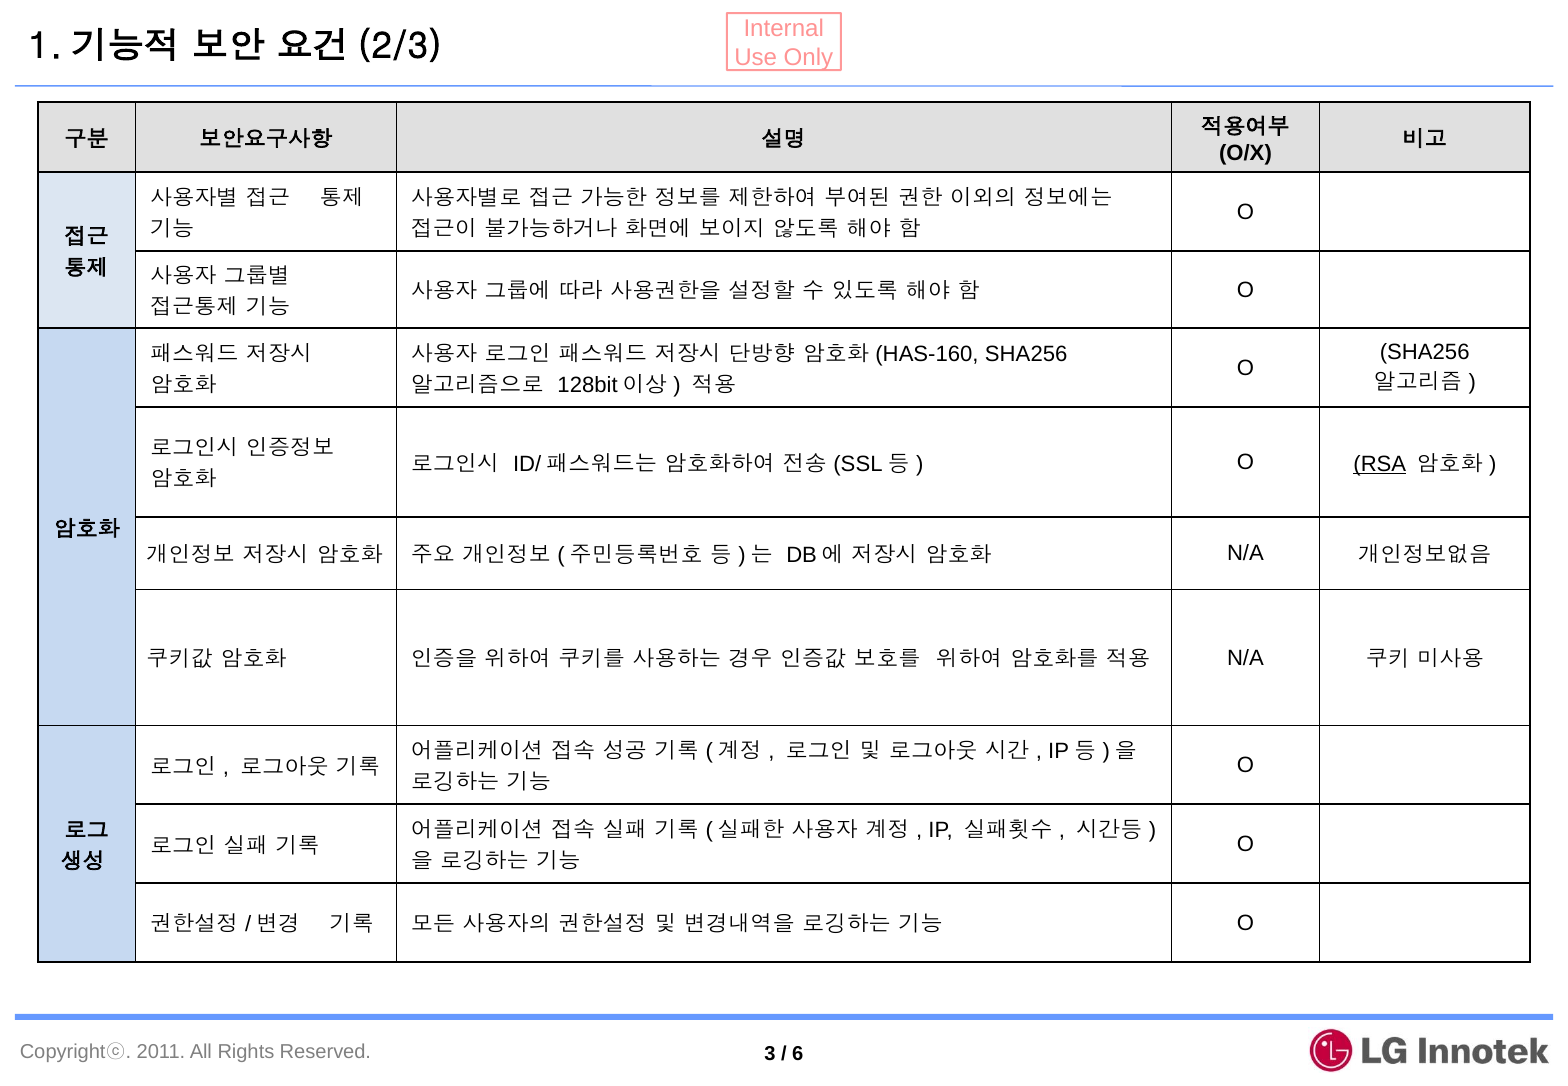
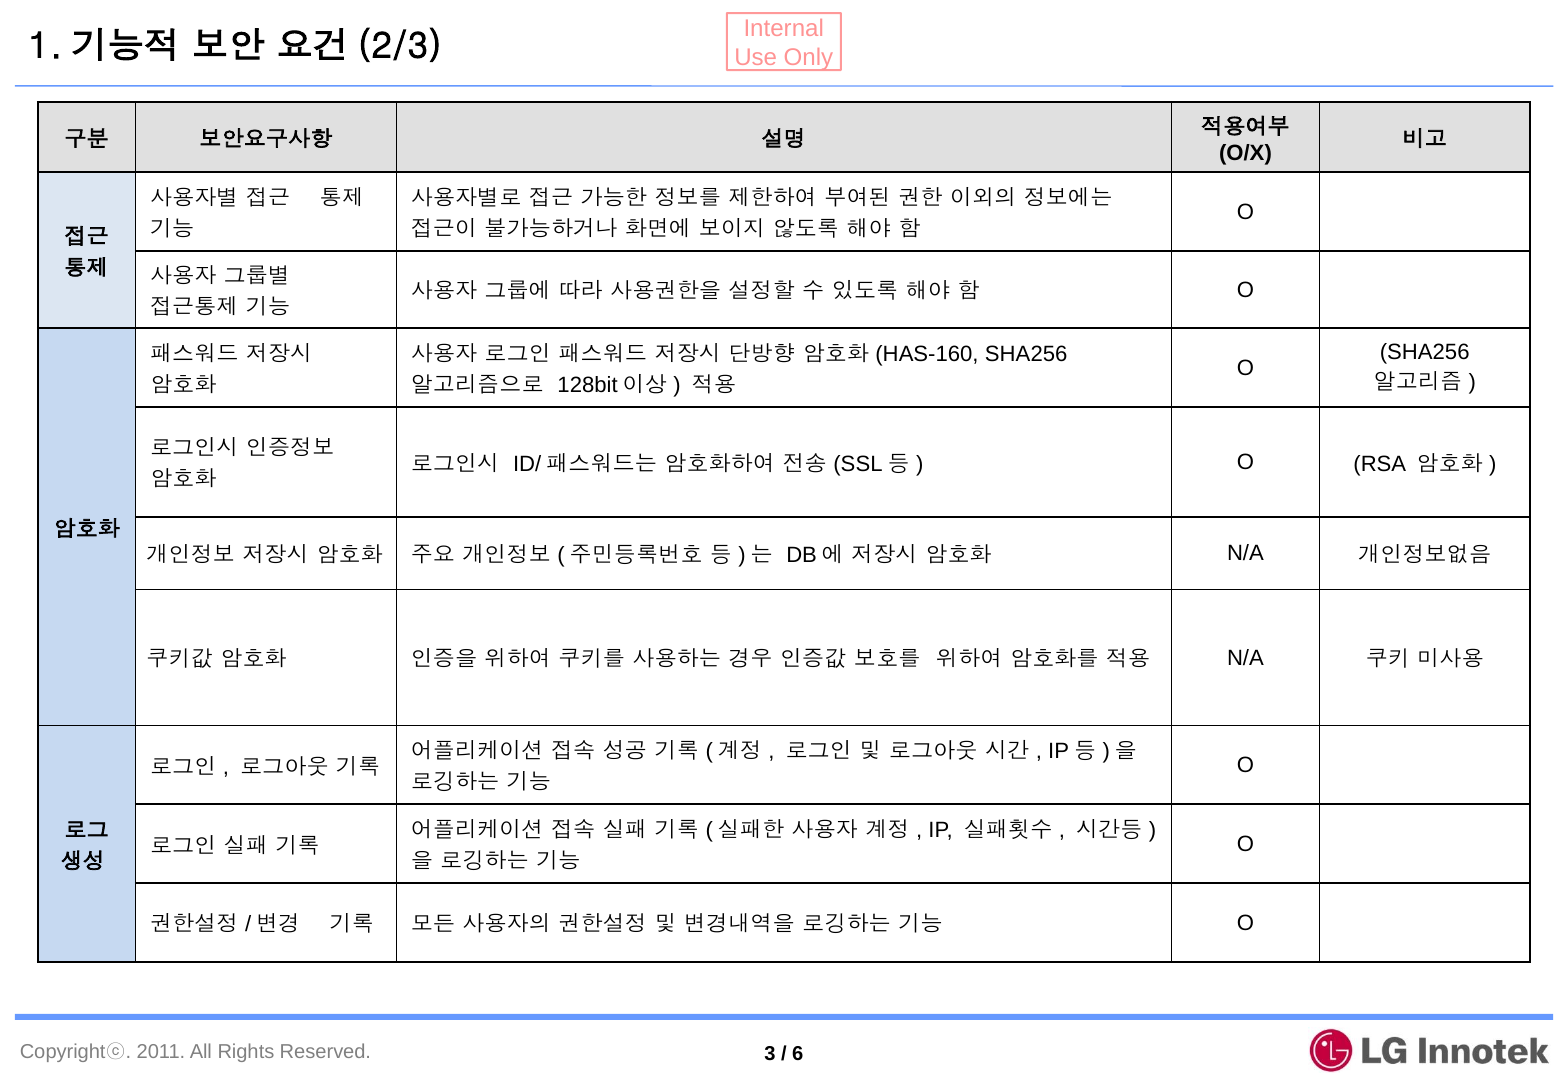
RSA underline: present -> none (1380, 464)
